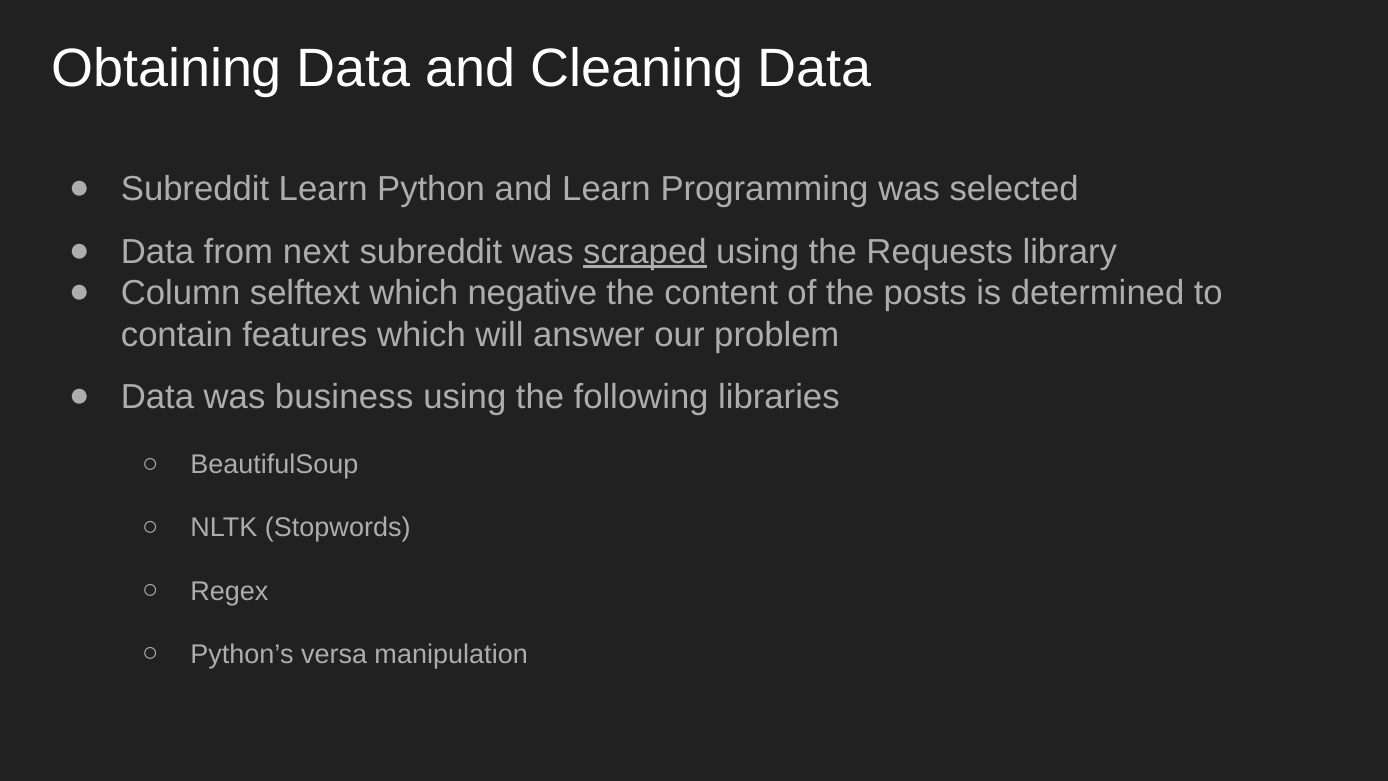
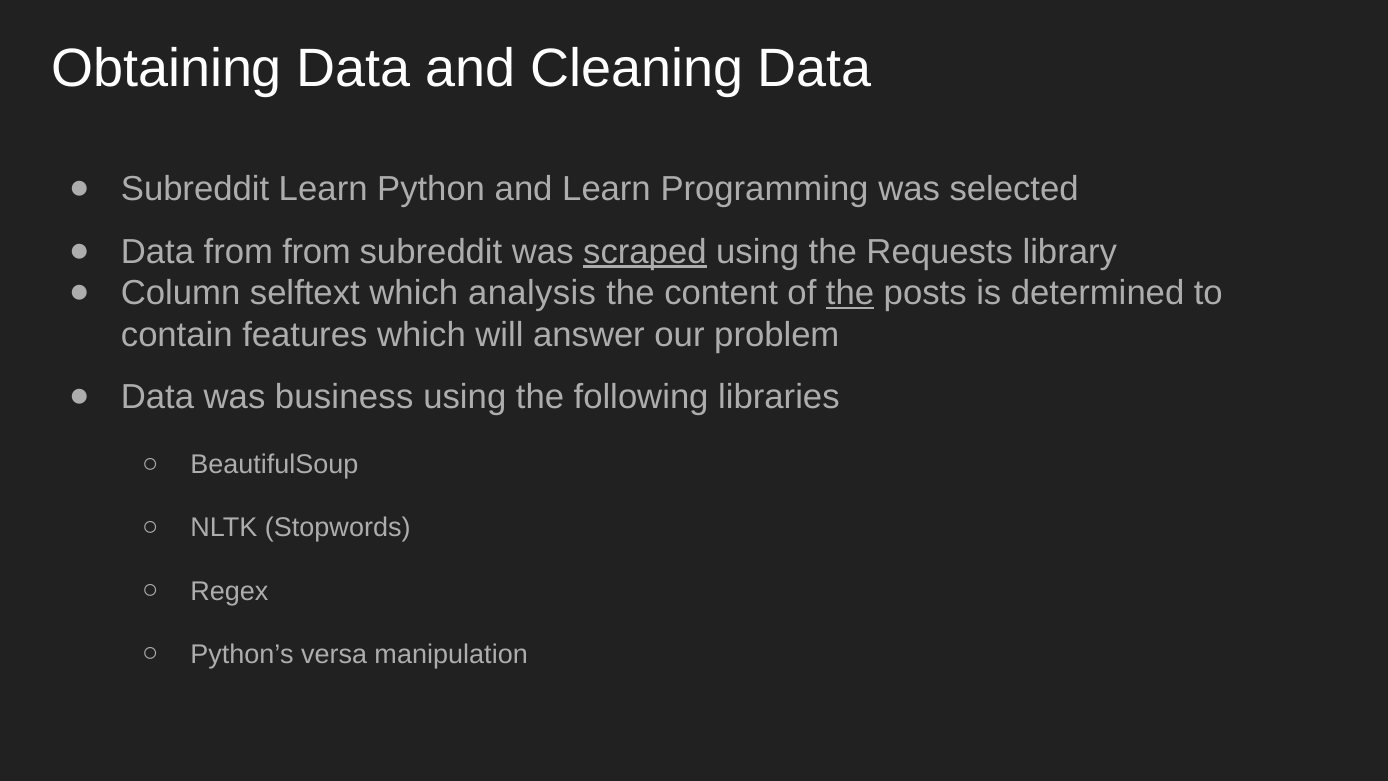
from next: next -> from (317, 252)
negative: negative -> analysis (532, 293)
the underline: none -> present (850, 293)
